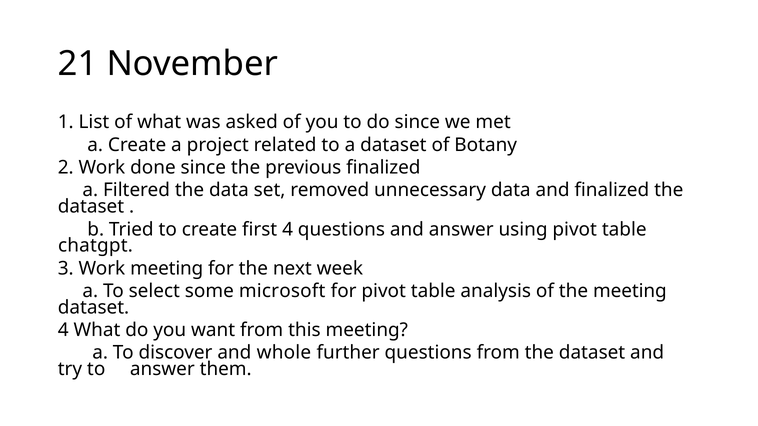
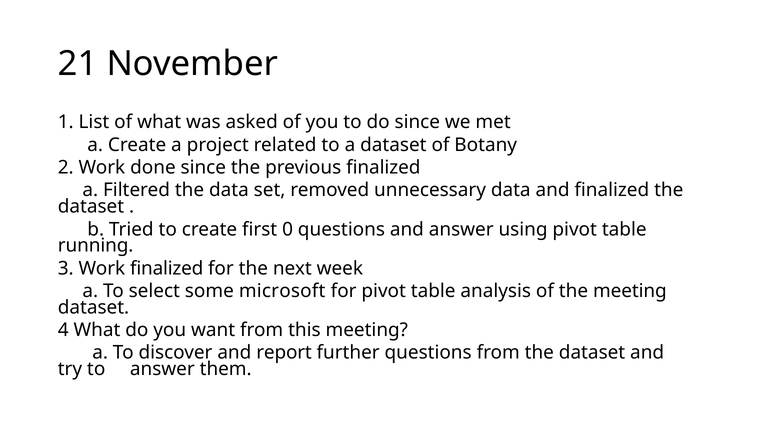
first 4: 4 -> 0 (288, 229)
chatgpt: chatgpt -> running (96, 246)
Work meeting: meeting -> finalized (167, 269)
whole: whole -> report (284, 353)
